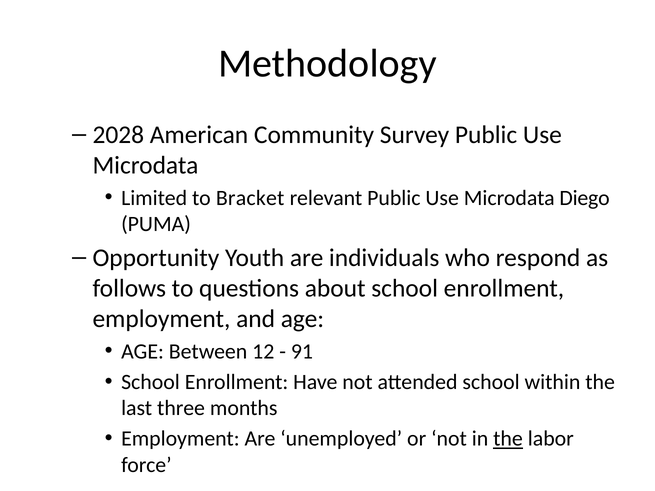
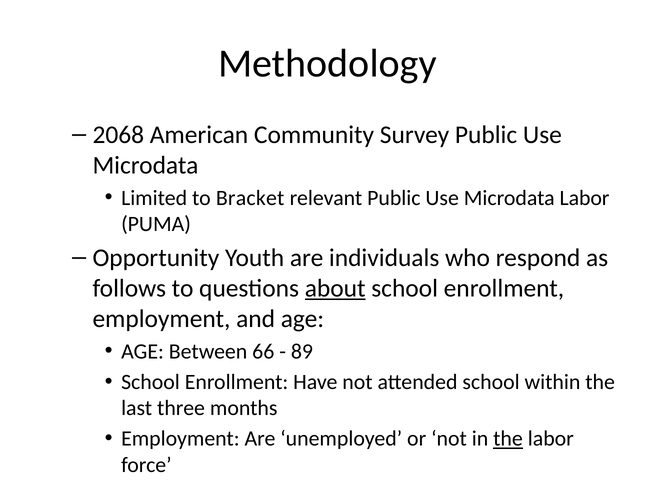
2028: 2028 -> 2068 (118, 135)
Microdata Diego: Diego -> Labor (585, 198)
about underline: none -> present (335, 289)
12: 12 -> 66 (263, 352)
91: 91 -> 89 (302, 352)
